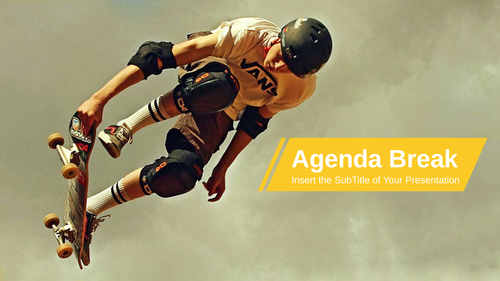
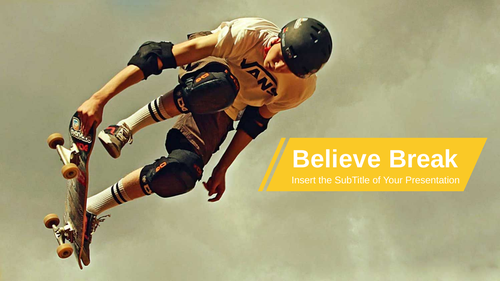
Agenda: Agenda -> Believe (337, 159)
